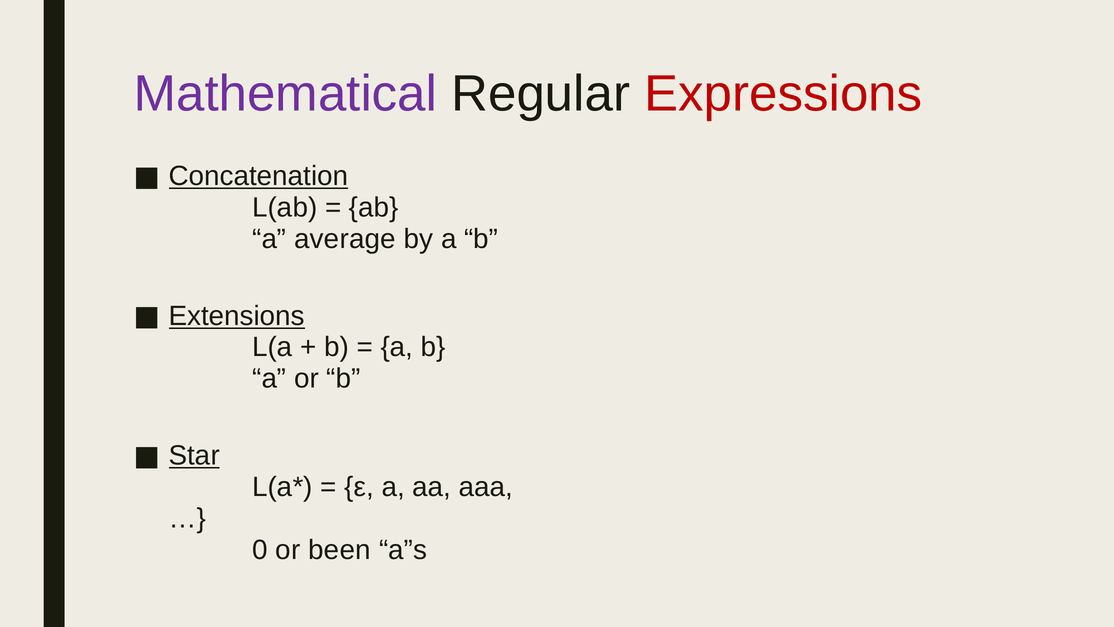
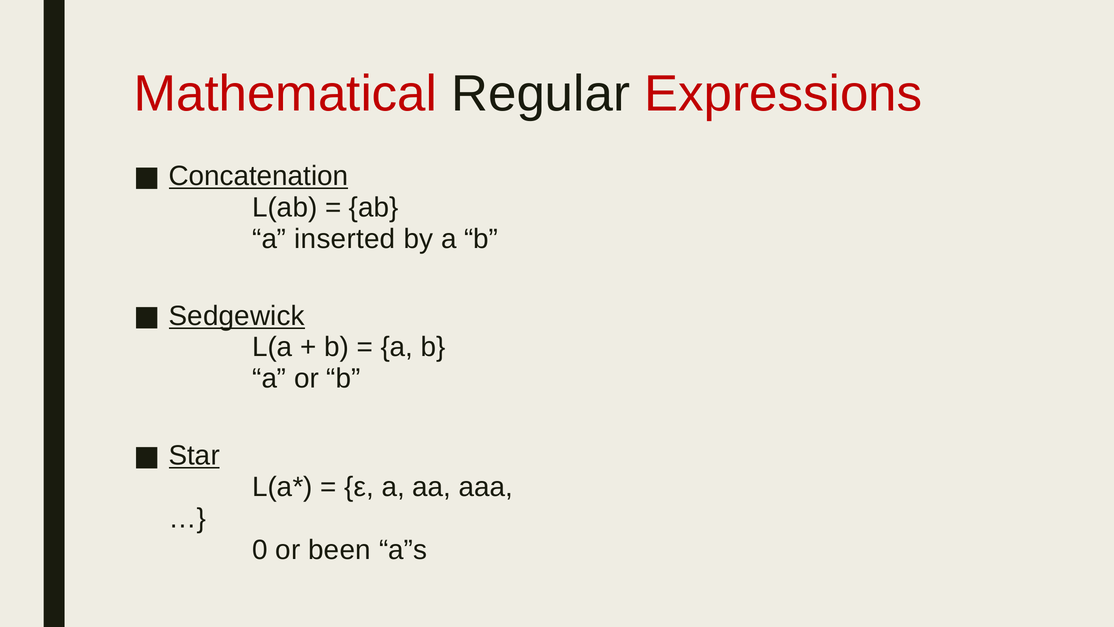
Mathematical colour: purple -> red (285, 94)
average: average -> inserted (345, 239)
Extensions: Extensions -> Sedgewick (237, 316)
